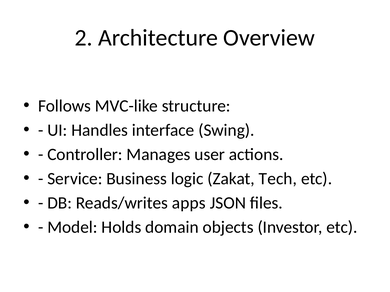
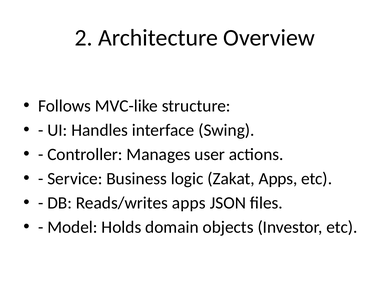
Zakat Tech: Tech -> Apps (278, 179)
